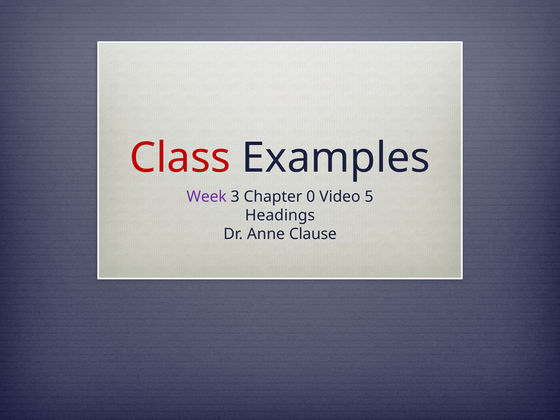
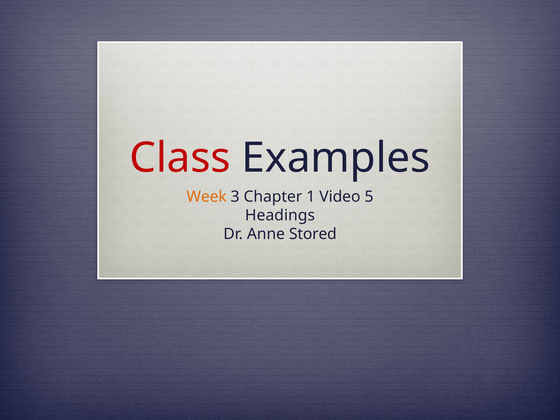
Week colour: purple -> orange (207, 197)
0: 0 -> 1 (311, 197)
Clause: Clause -> Stored (313, 234)
